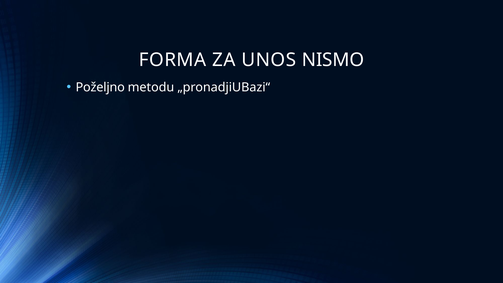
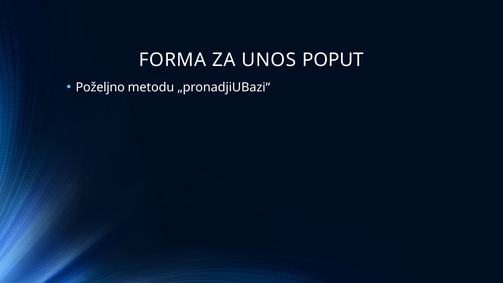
NISMO: NISMO -> POPUT (333, 60)
